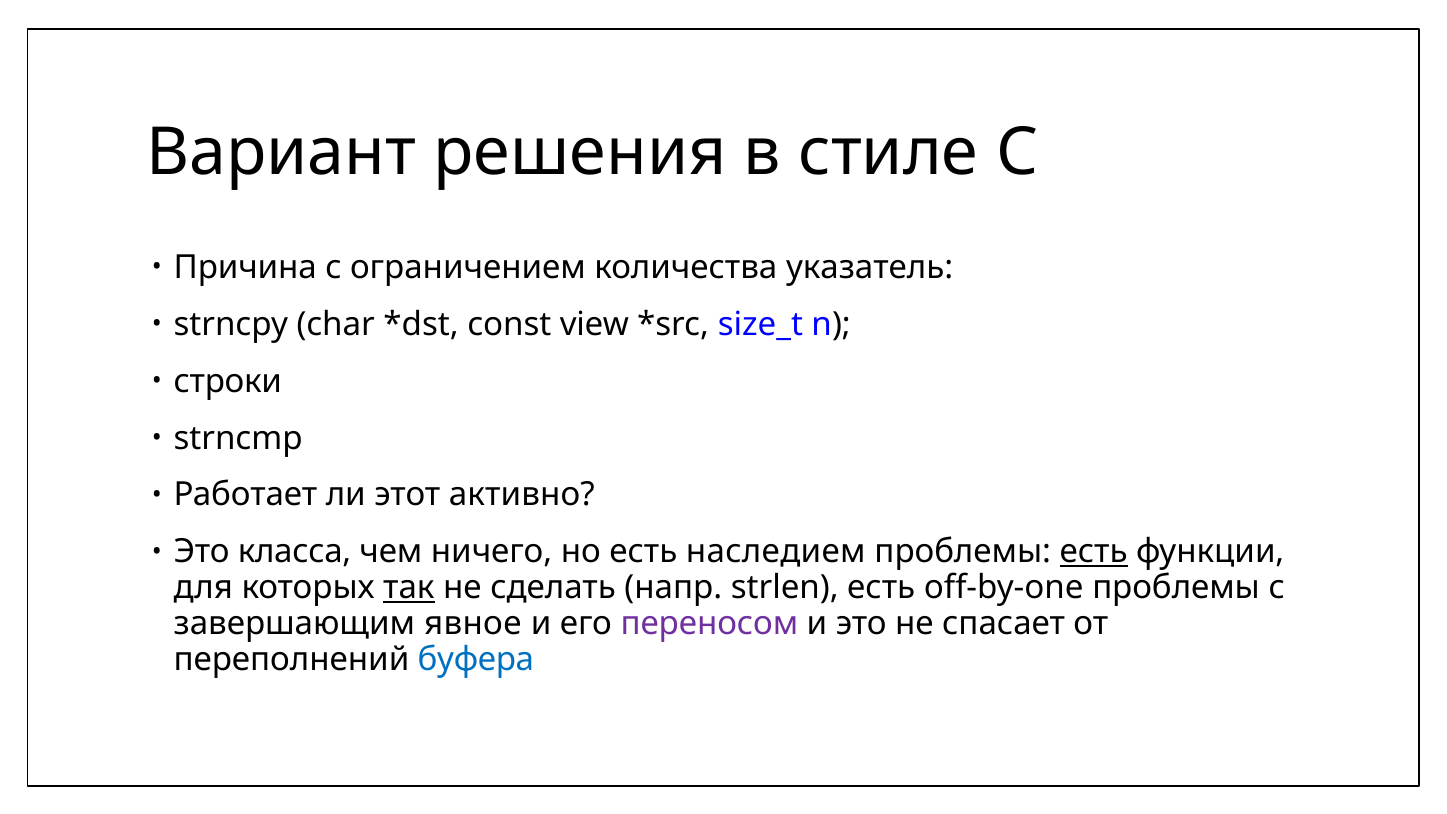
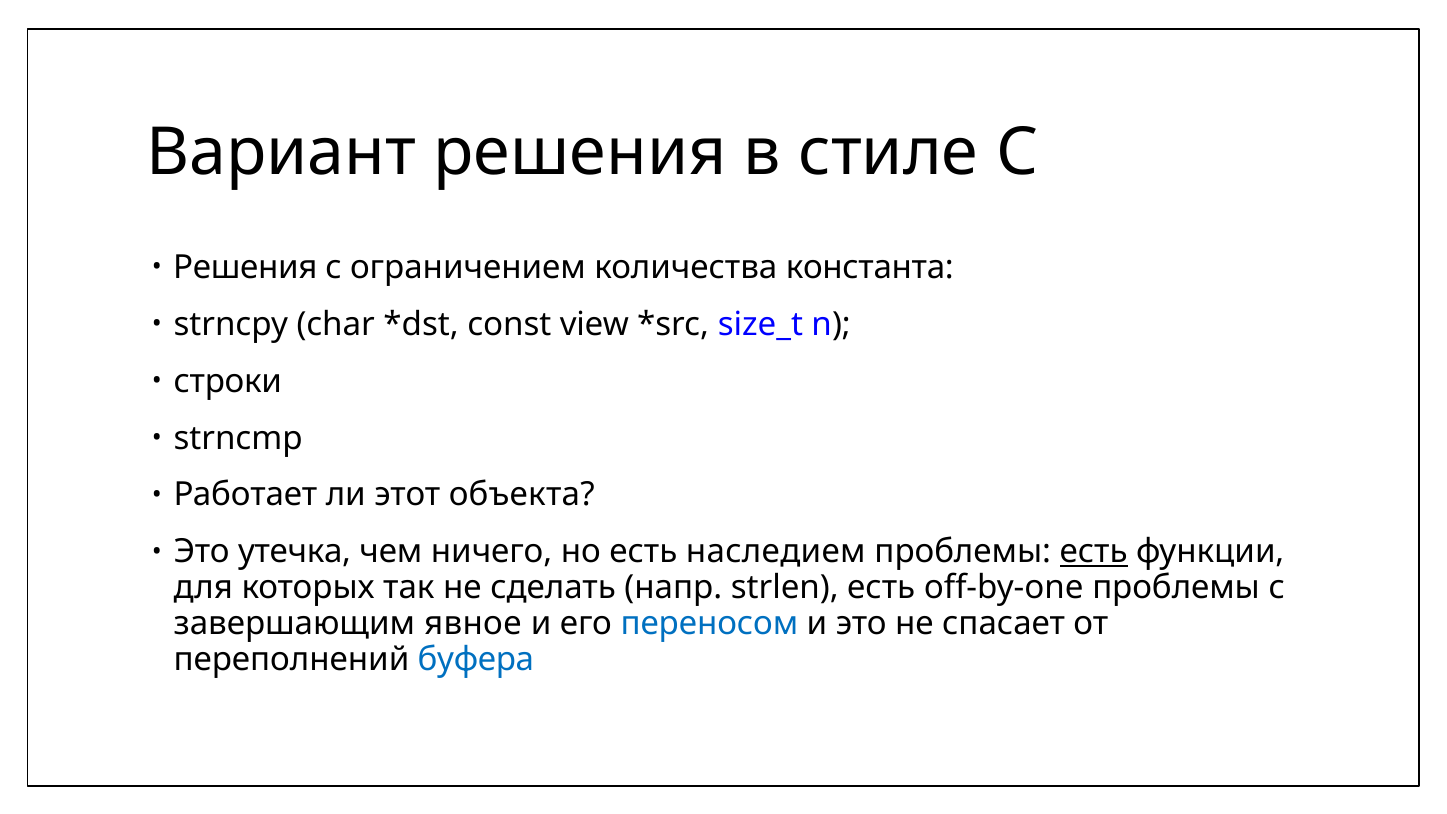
Причина: Причина -> Решения (245, 267)
указатель: указатель -> константа (870, 267)
активно: активно -> объекта (522, 495)
класса: класса -> утечка (295, 552)
так underline: present -> none (409, 588)
переносом colour: purple -> blue (709, 623)
